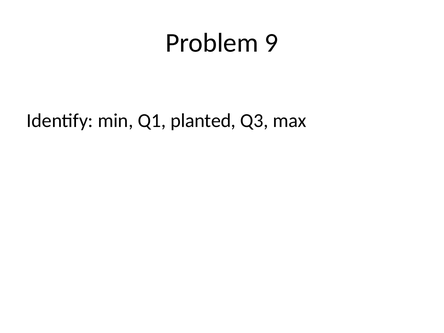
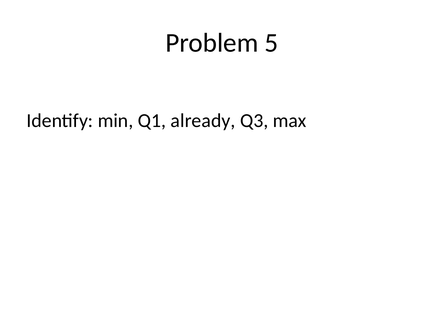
9: 9 -> 5 (271, 43)
planted: planted -> already (203, 121)
